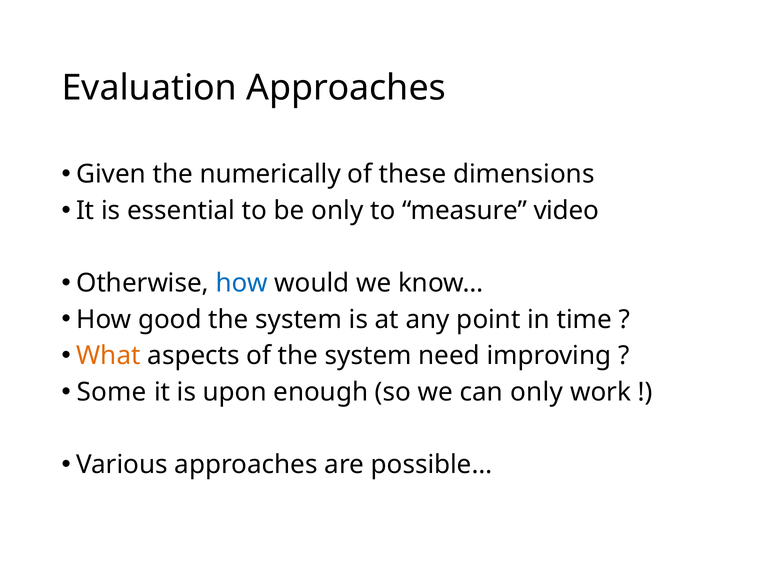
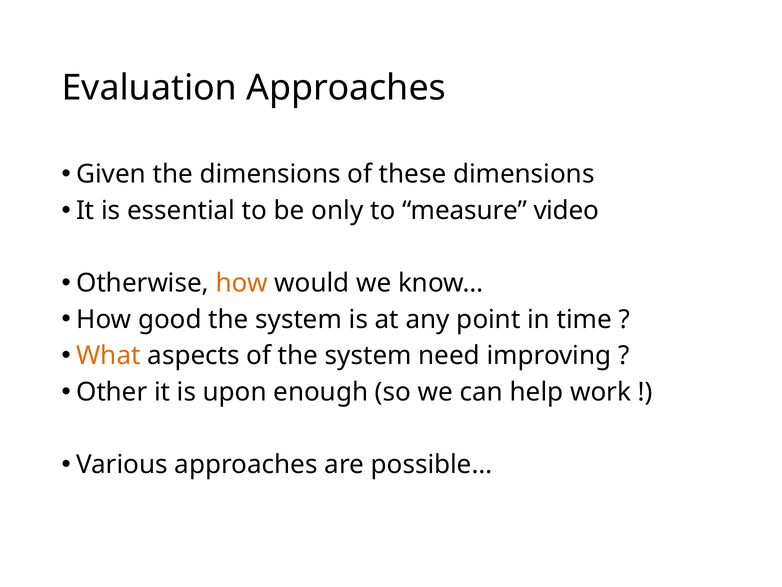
the numerically: numerically -> dimensions (270, 174)
how colour: blue -> orange (242, 283)
Some: Some -> Other (112, 392)
can only: only -> help (537, 392)
